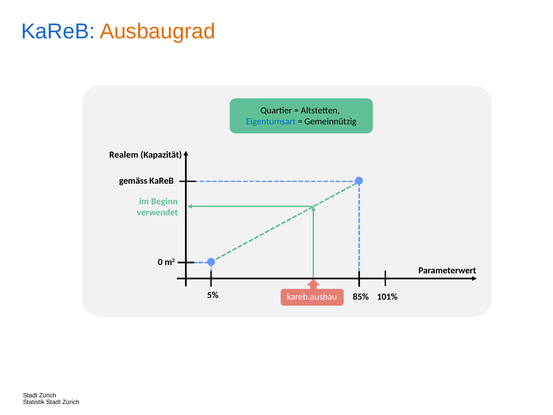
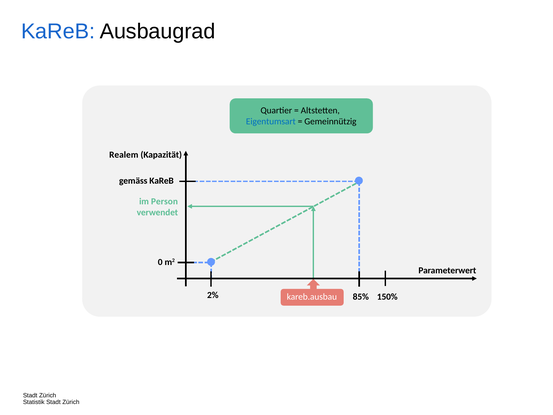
Ausbaugrad colour: orange -> black (158, 31)
Beginn: Beginn -> Person (164, 201)
5%: 5% -> 2% (213, 295)
101%: 101% -> 150% (387, 297)
